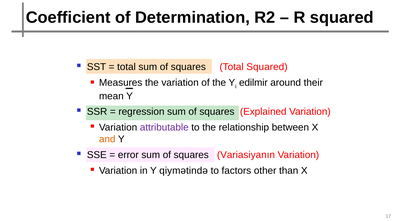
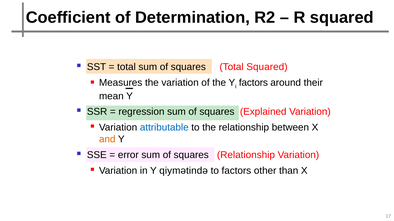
edilmir: edilmir -> factors (253, 83)
attributable colour: purple -> blue (164, 128)
squares Variasiyanın: Variasiyanın -> Relationship (246, 155)
